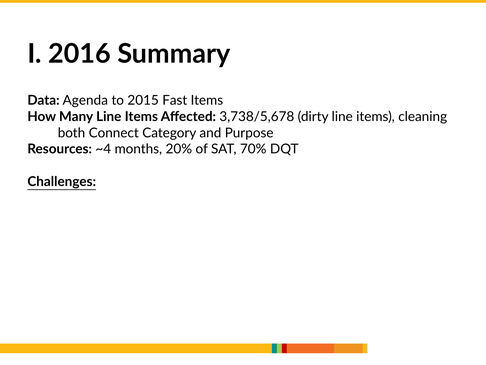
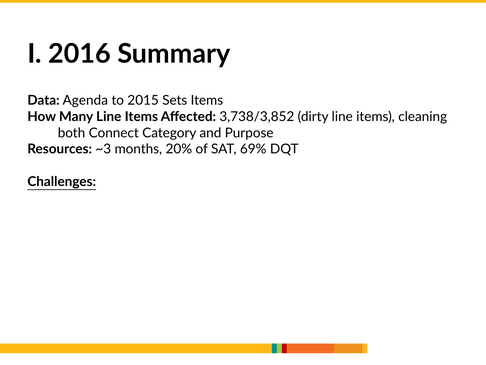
Fast: Fast -> Sets (175, 100)
3,738/5,678: 3,738/5,678 -> 3,738/3,852 (257, 116)
~4: ~4 -> ~3 (103, 149)
70%: 70% -> 69% (253, 149)
